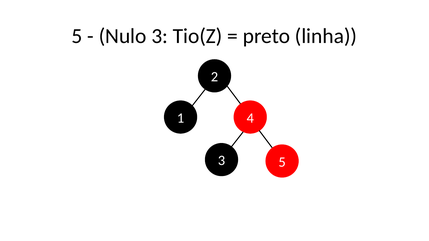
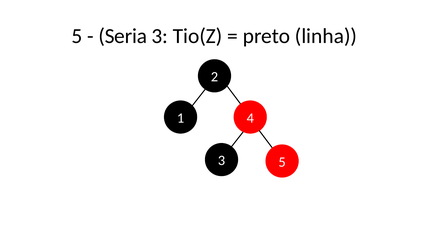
Nulo: Nulo -> Seria (123, 36)
